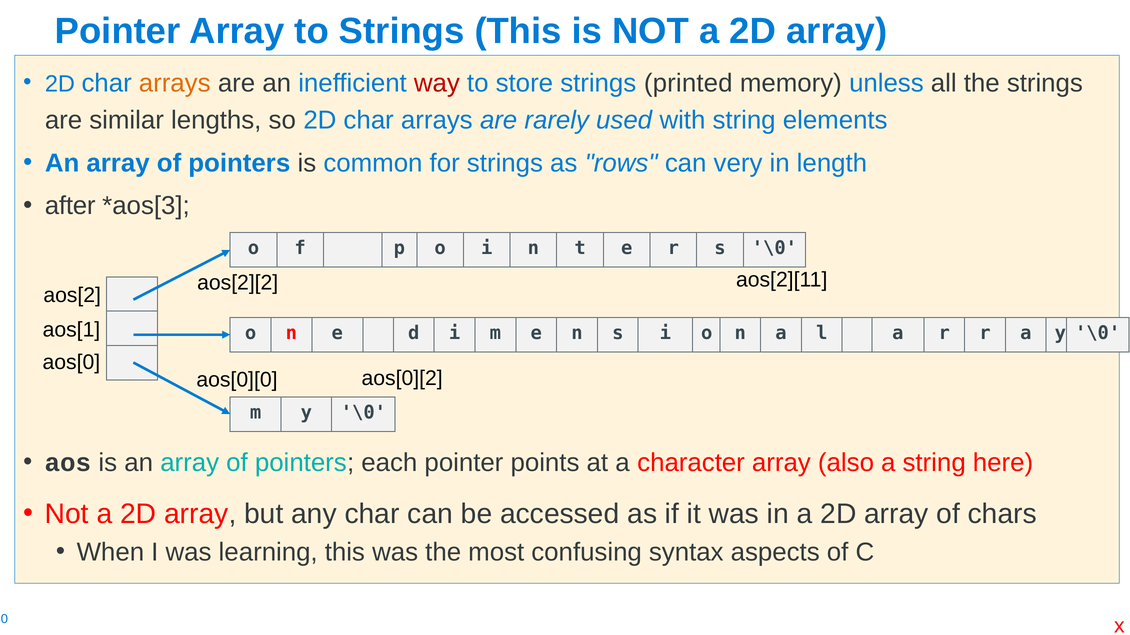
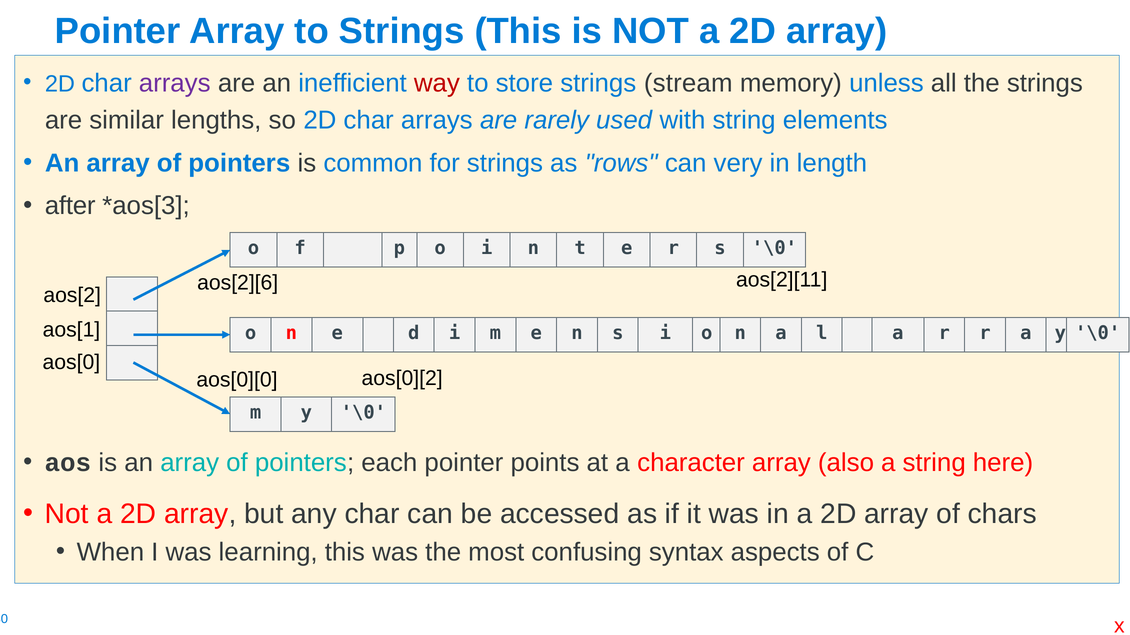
arrays colour: orange -> purple (175, 83)
printed: printed -> stream (688, 83)
aos[2][2: aos[2][2 -> aos[2][6 (238, 283)
